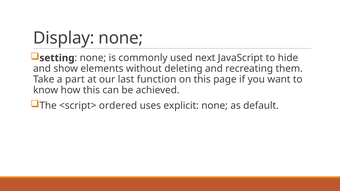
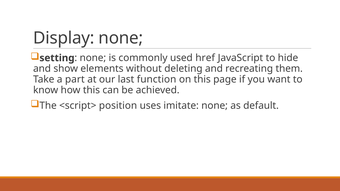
next: next -> href (205, 58)
ordered: ordered -> position (118, 106)
explicit: explicit -> imitate (181, 106)
